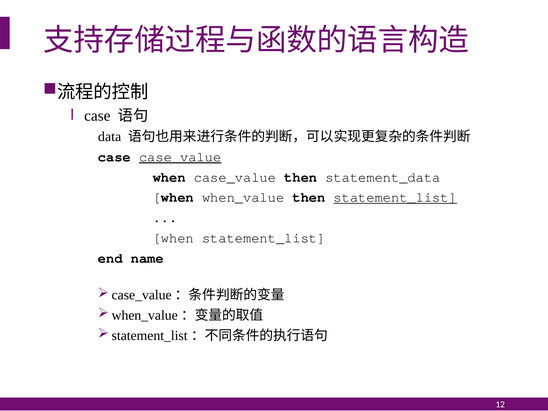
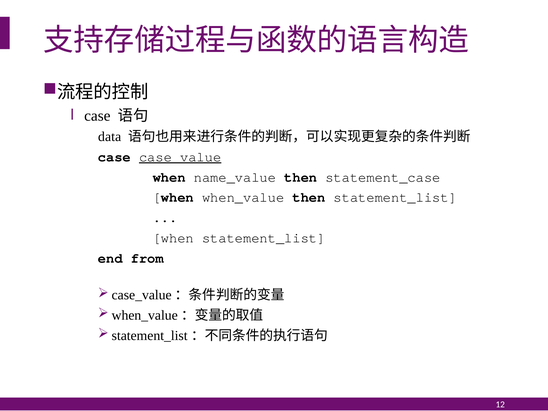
when case_value: case_value -> name_value (235, 177)
statement_data: statement_data -> statement_case (383, 177)
statement_list underline: present -> none (395, 197)
name: name -> from (147, 258)
